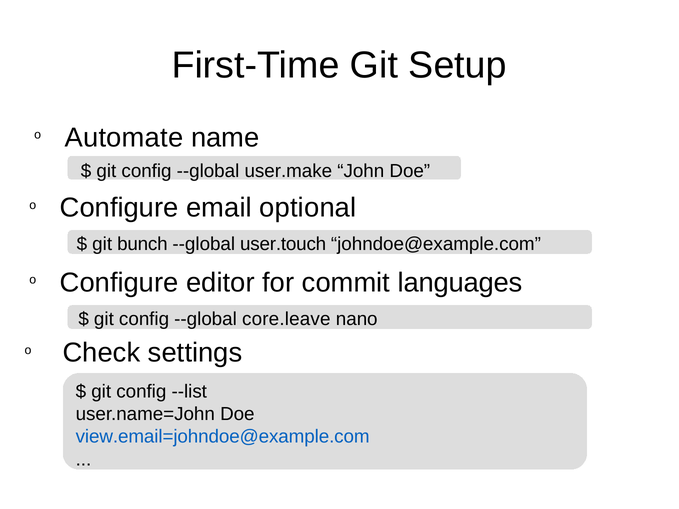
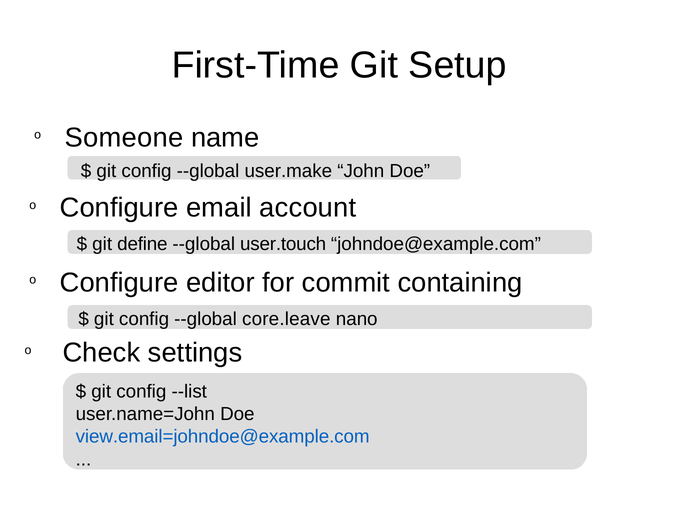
Automate: Automate -> Someone (124, 138)
optional: optional -> account (308, 208)
bunch: bunch -> define (142, 244)
languages: languages -> containing (460, 283)
